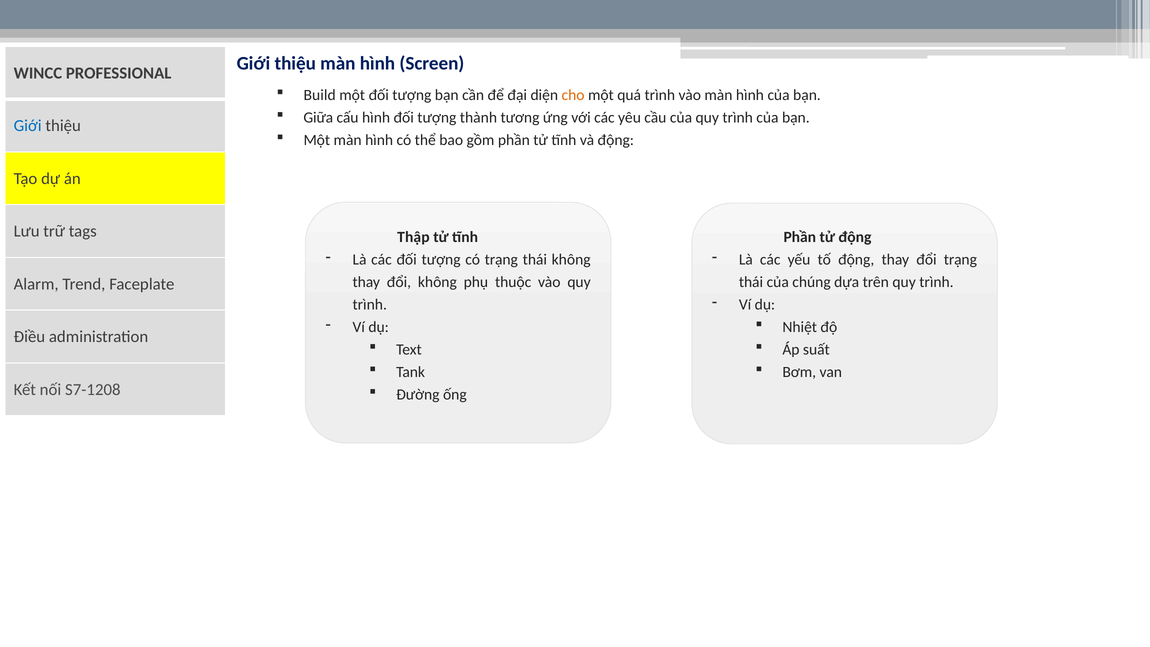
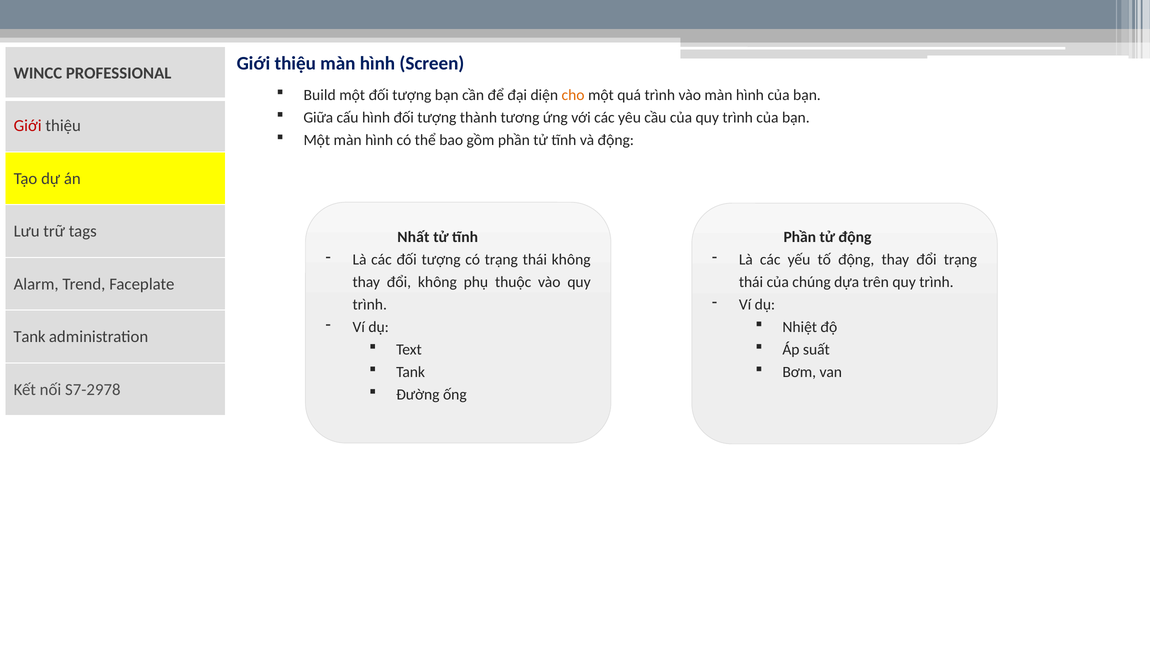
Giới colour: blue -> red (28, 126)
Thập: Thập -> Nhất (413, 237)
Điều: Điều -> Tank (30, 337)
S7-1208: S7-1208 -> S7-2978 (93, 389)
